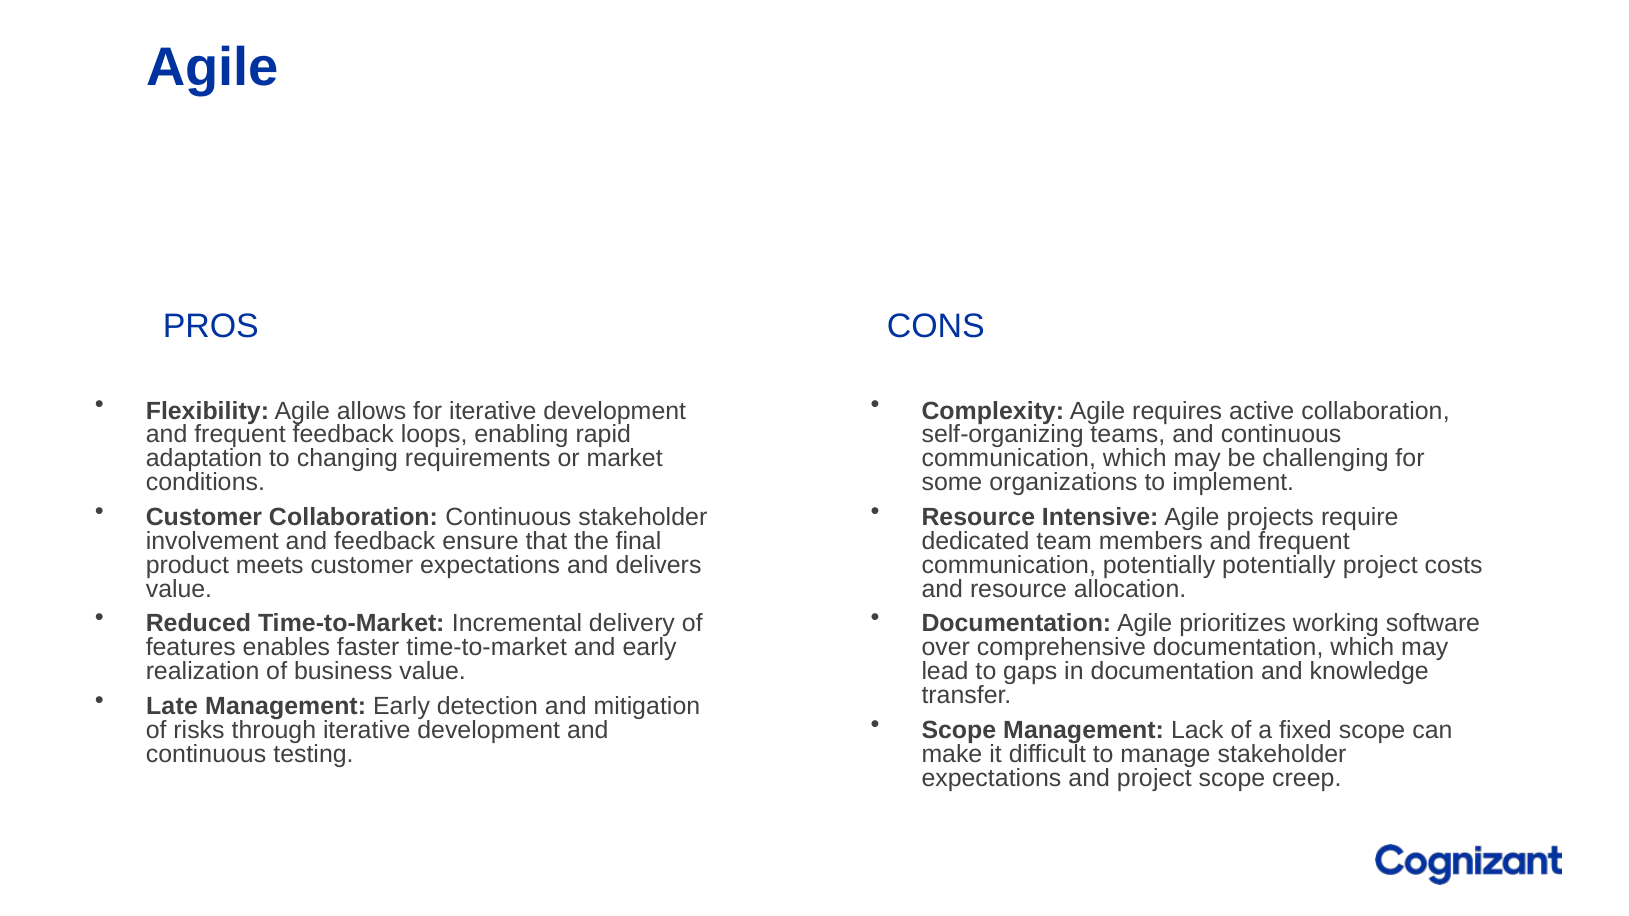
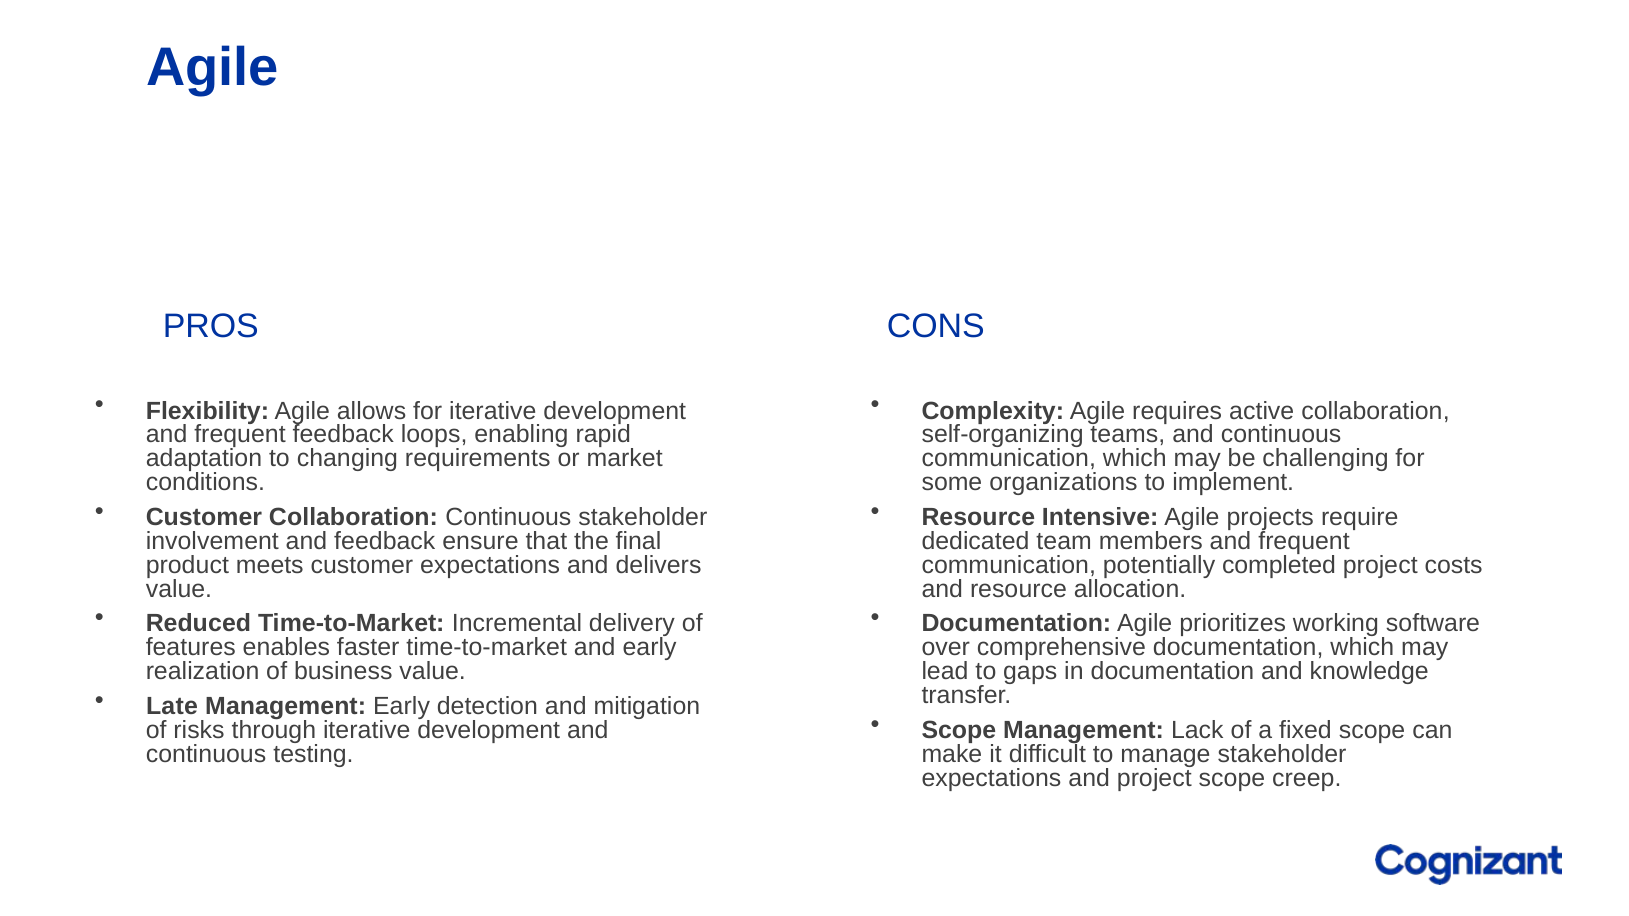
potentially potentially: potentially -> completed (1279, 565)
